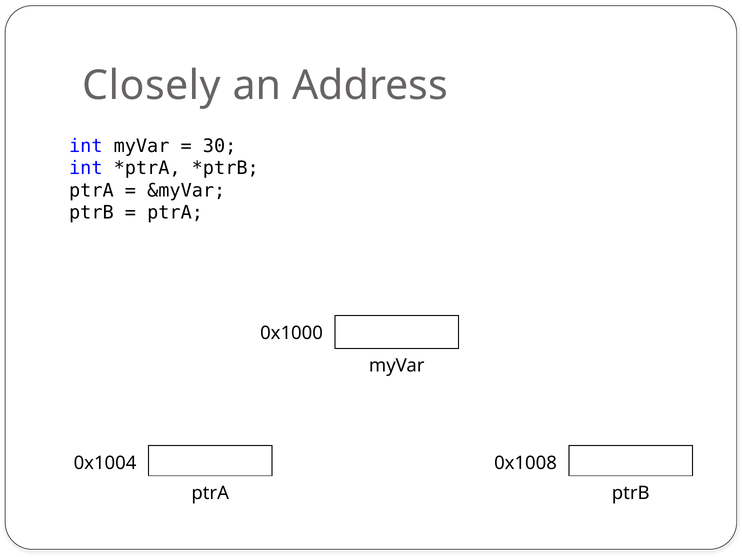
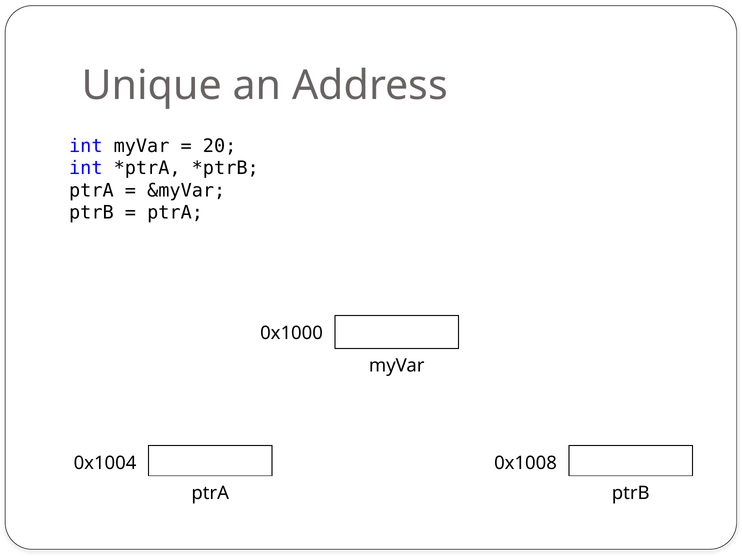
Closely: Closely -> Unique (152, 86)
30: 30 -> 20 (220, 146)
